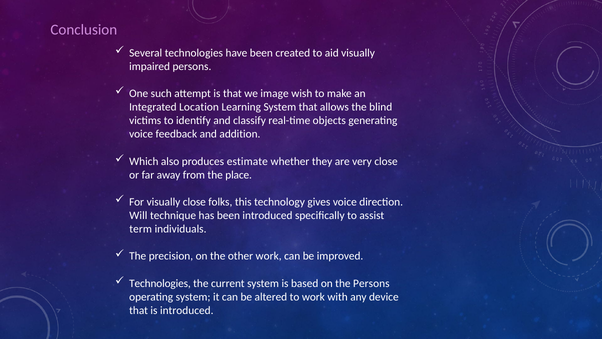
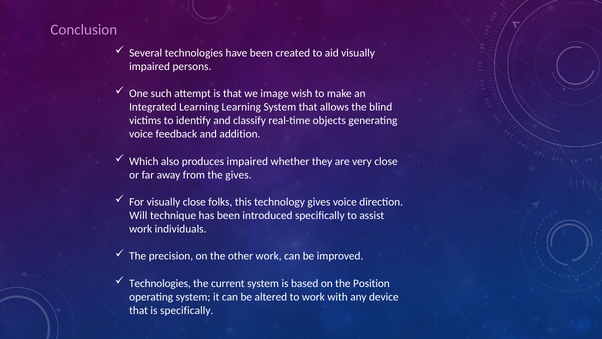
Integrated Location: Location -> Learning (199, 107)
produces estimate: estimate -> impaired (247, 161)
the place: place -> gives (239, 175)
term: term -> work (141, 229)
the Persons: Persons -> Position (371, 283)
is introduced: introduced -> specifically (187, 310)
